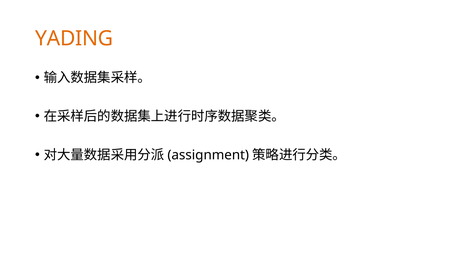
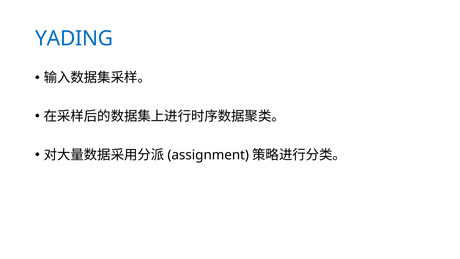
YADING colour: orange -> blue (74, 39)
